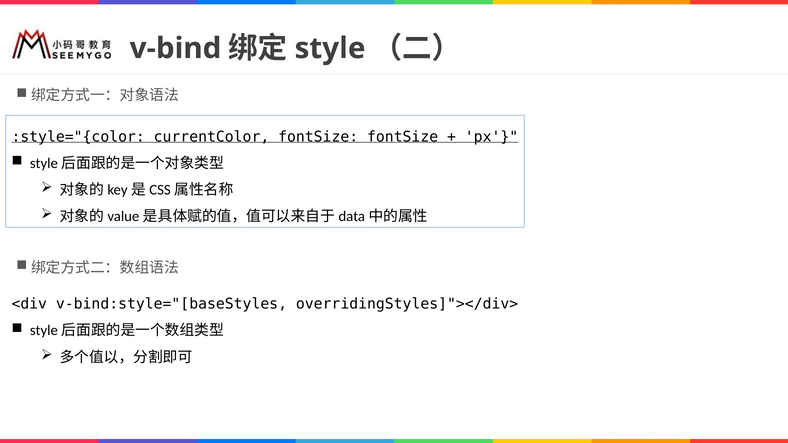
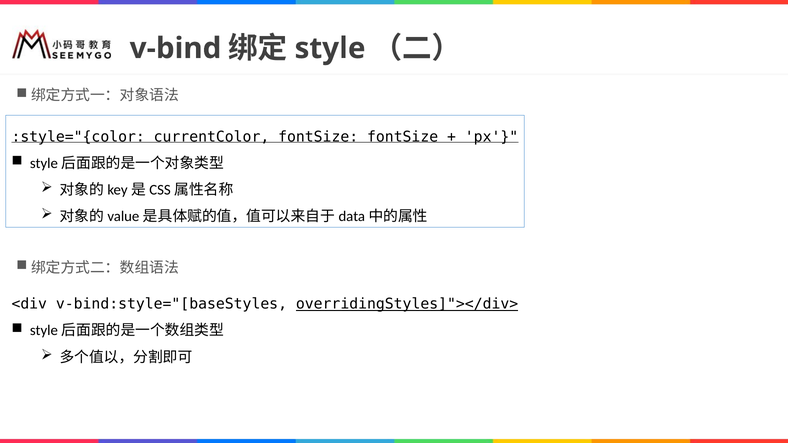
overridingStyles]"></div> underline: none -> present (407, 304)
